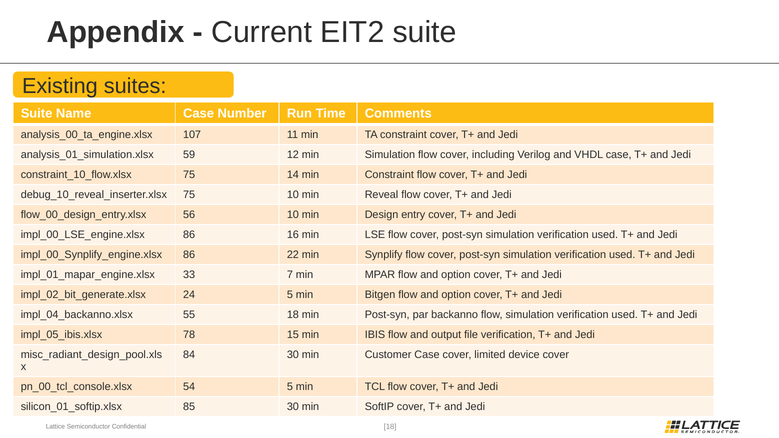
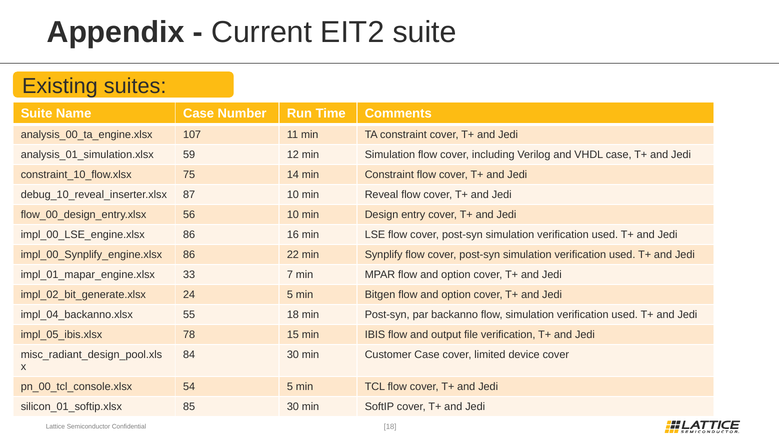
75: 75 -> 87 (189, 195)
